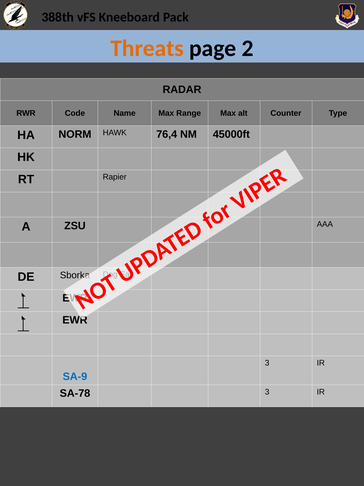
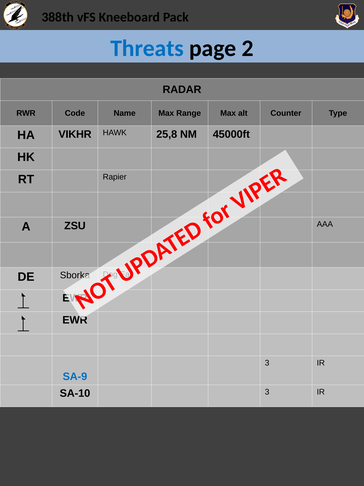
Threats colour: orange -> blue (147, 48)
NORM: NORM -> VIKHR (75, 134)
76,4: 76,4 -> 25,8 (167, 134)
SA-78: SA-78 -> SA-10 (75, 393)
